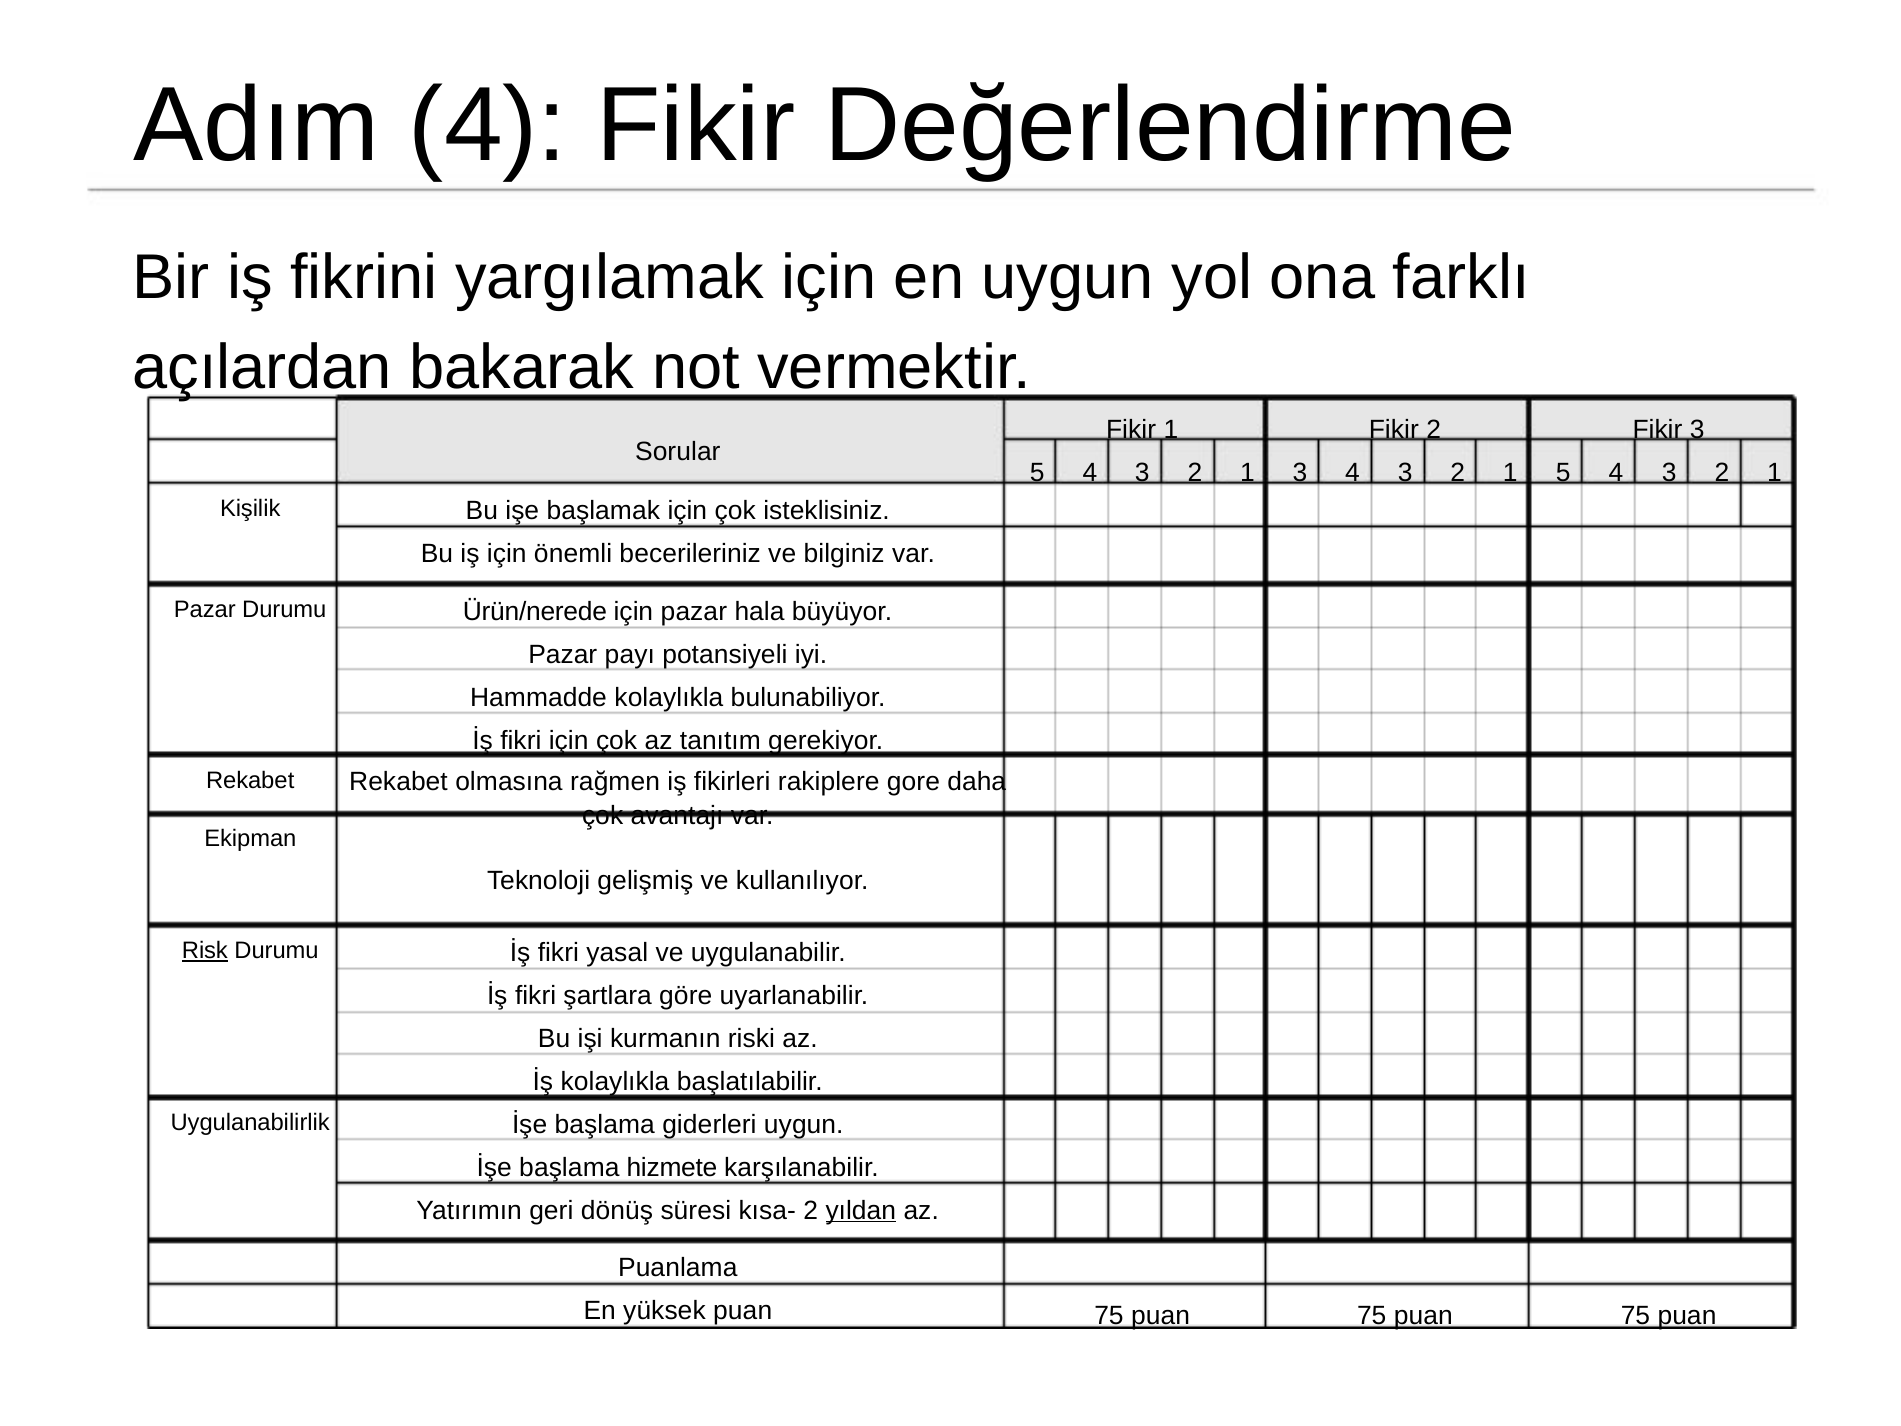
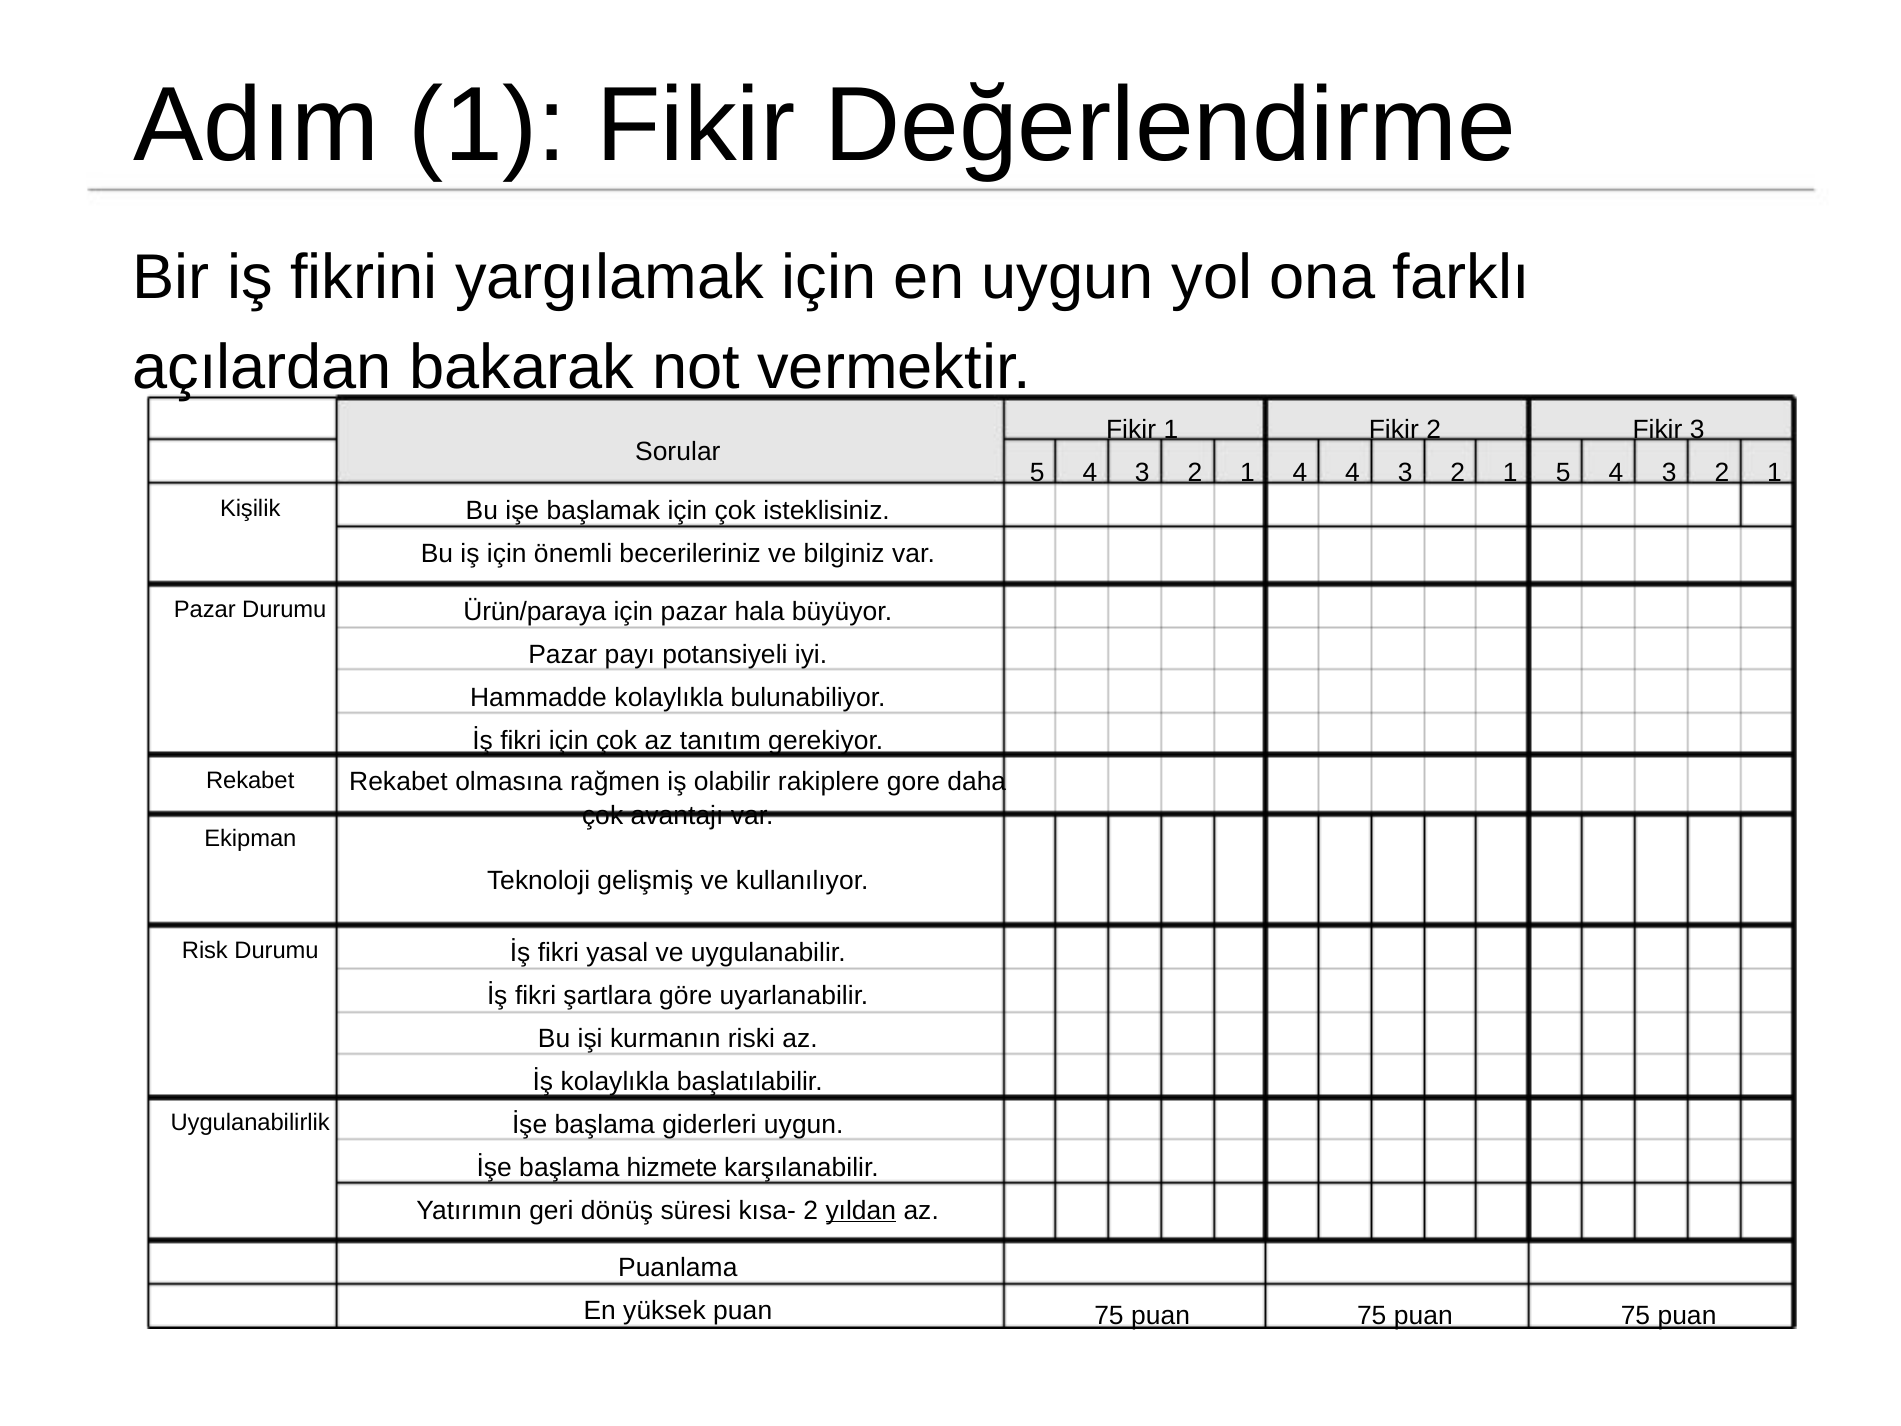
Adım 4: 4 -> 1 (488, 125)
1 3: 3 -> 4 (1300, 473)
Ürün/nerede: Ürün/nerede -> Ürün/paraya (535, 612)
fikirleri: fikirleri -> olabilir (732, 782)
Risk underline: present -> none (205, 951)
